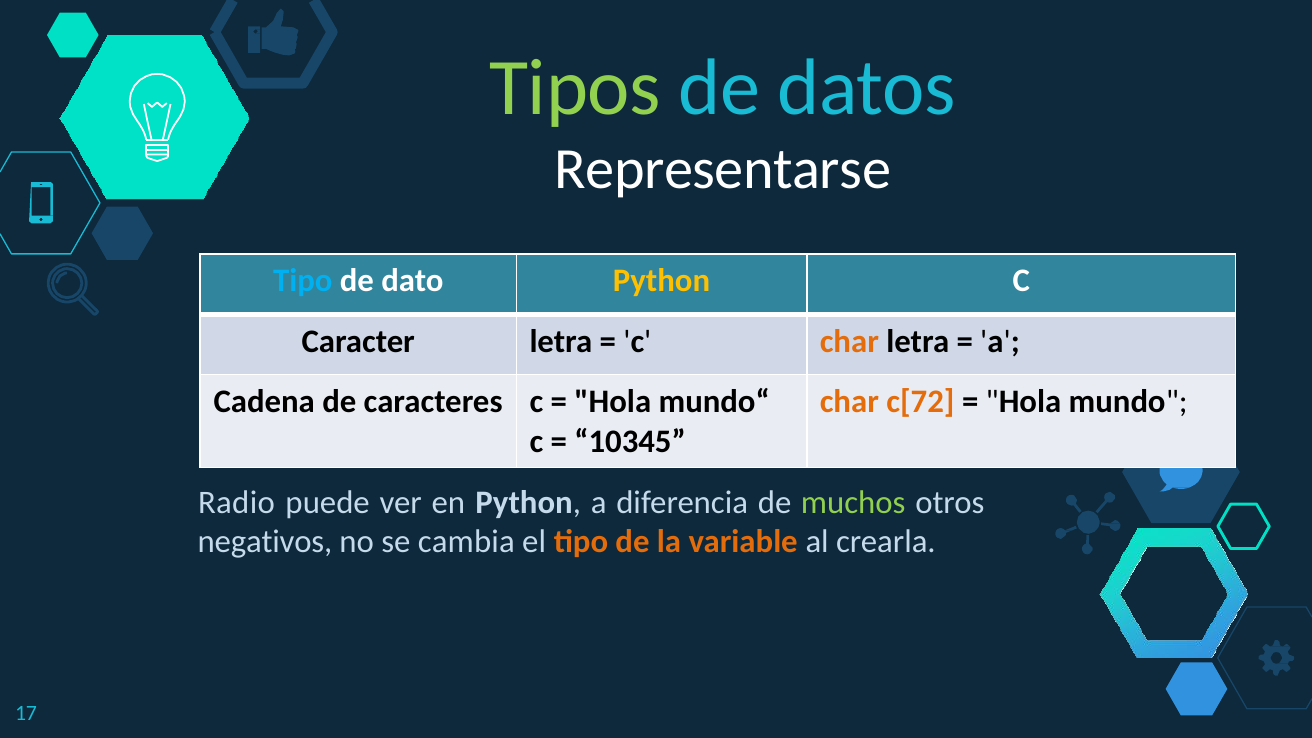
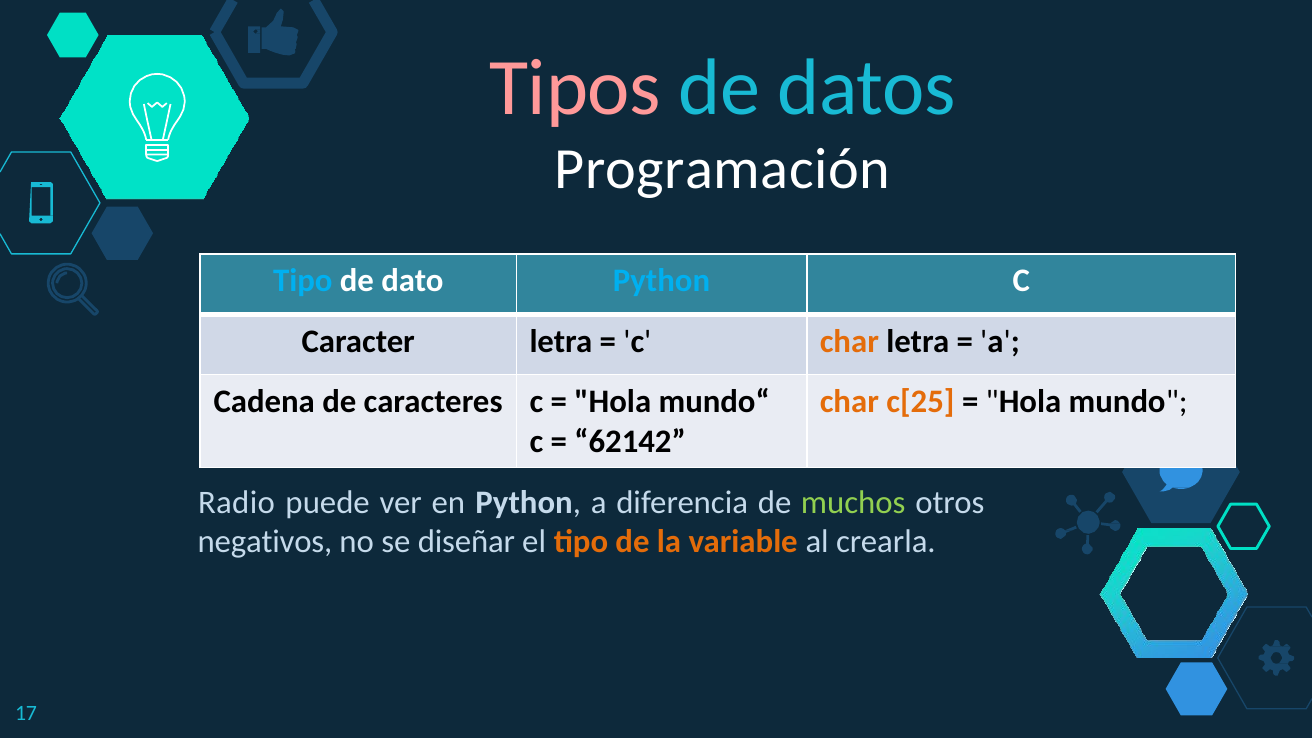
Tipos colour: light green -> pink (575, 88)
Representarse: Representarse -> Programación (722, 170)
Python colour: yellow -> light blue (661, 281)
c[72: c[72 -> c[25 (920, 401)
10345: 10345 -> 62142 (630, 441)
cambia: cambia -> diseñar (466, 542)
